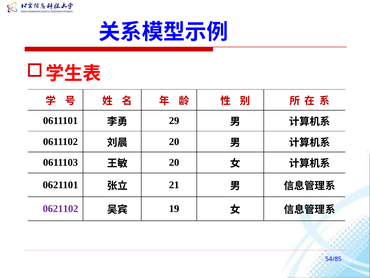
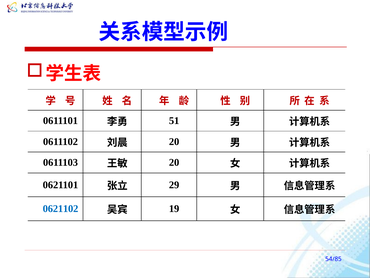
29: 29 -> 51 (174, 121)
21: 21 -> 29 (174, 185)
0621102 colour: purple -> blue (61, 208)
